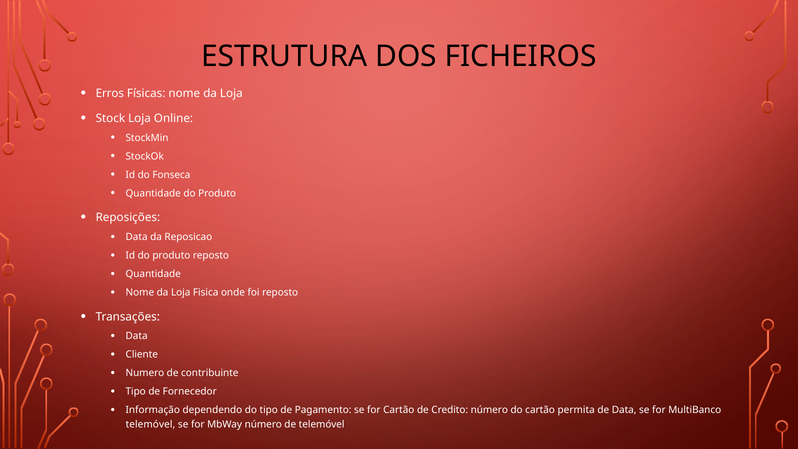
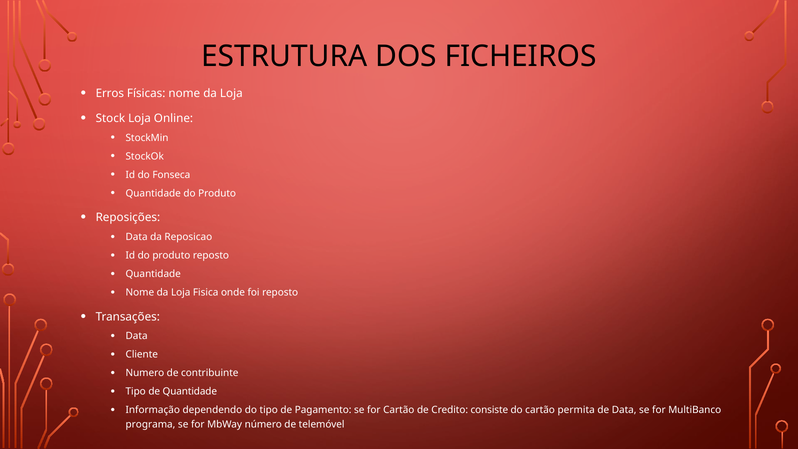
de Fornecedor: Fornecedor -> Quantidade (190, 391)
Credito número: número -> consiste (489, 410)
telemóvel: telemóvel -> programa (150, 424)
